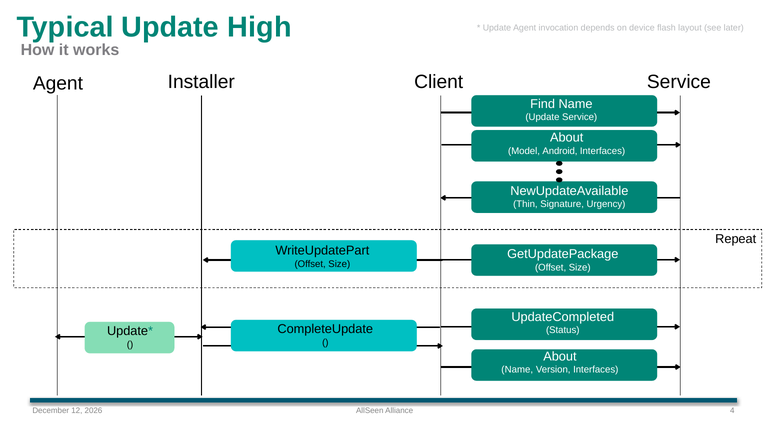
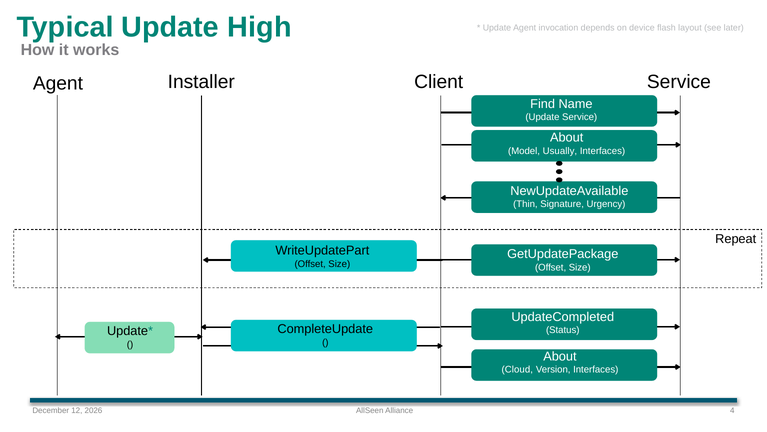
Android: Android -> Usually (560, 151)
Name: Name -> Cloud (517, 369)
